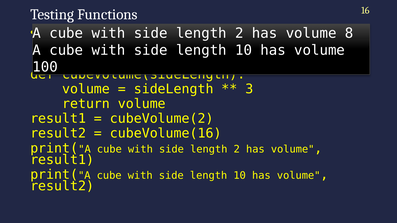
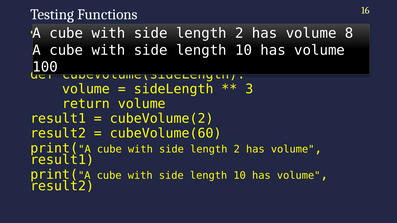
cubeVolume(16: cubeVolume(16 -> cubeVolume(60 (166, 133)
